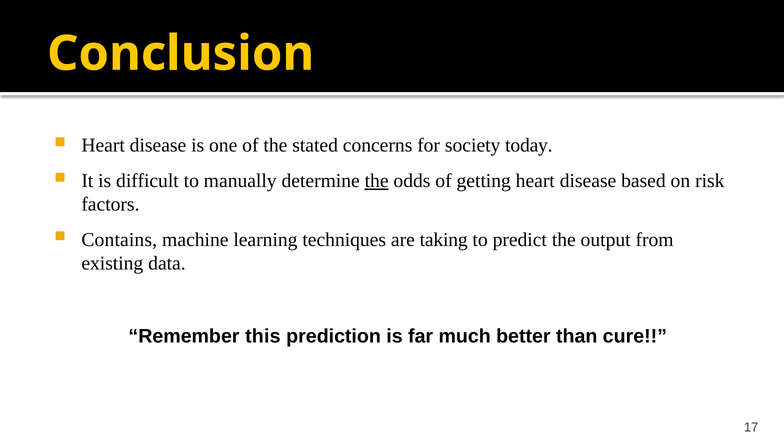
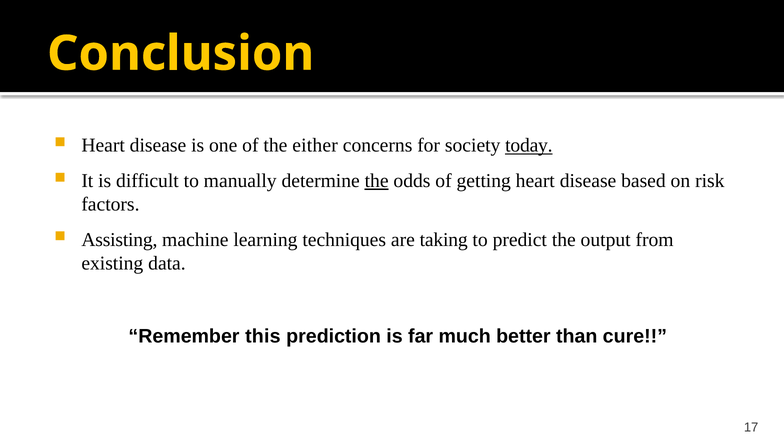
stated: stated -> either (315, 145)
today underline: none -> present (529, 145)
Contains: Contains -> Assisting (119, 240)
